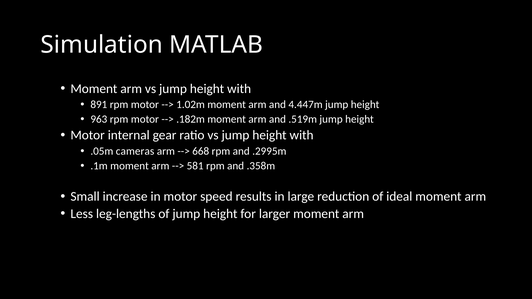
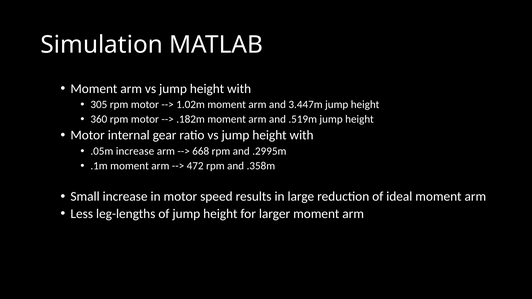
891: 891 -> 305 (99, 105)
4.447m: 4.447m -> 3.447m (306, 105)
963: 963 -> 360 (99, 119)
.05m cameras: cameras -> increase (135, 151)
581: 581 -> 472 (195, 166)
